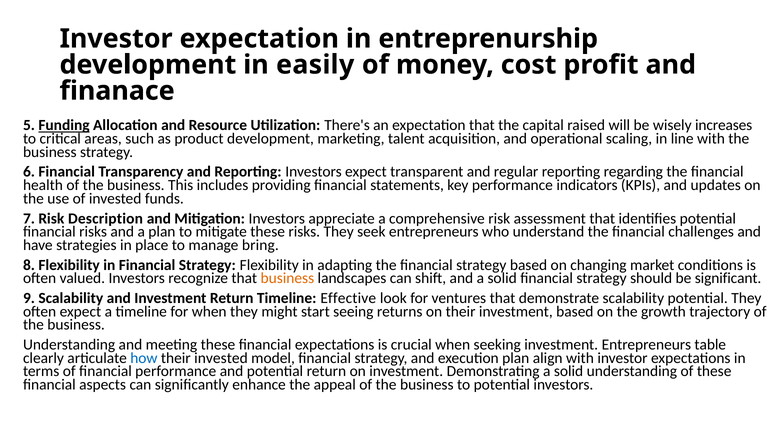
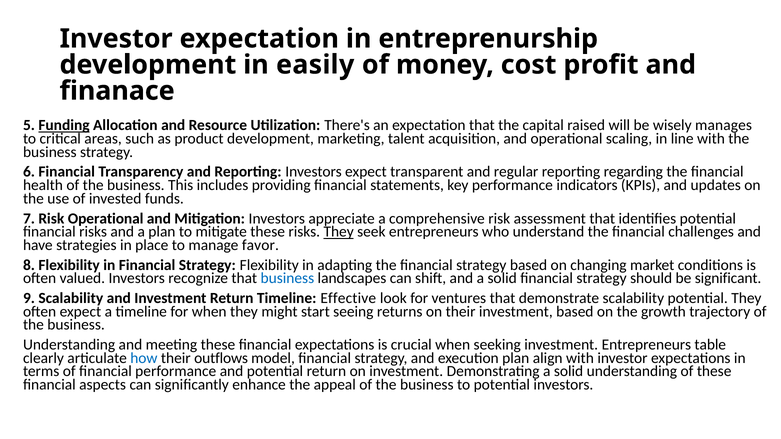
increases: increases -> manages (724, 125)
Risk Description: Description -> Operational (106, 219)
They underline: none -> present (339, 232)
bring: bring -> favor (260, 245)
business colour: orange -> blue (287, 278)
their invested: invested -> outflows (221, 358)
